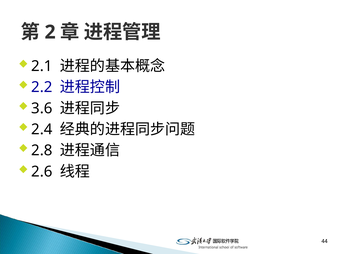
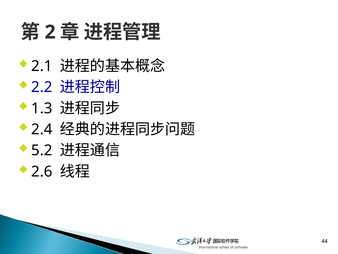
3.6: 3.6 -> 1.3 (42, 108)
2.8: 2.8 -> 5.2 (42, 150)
